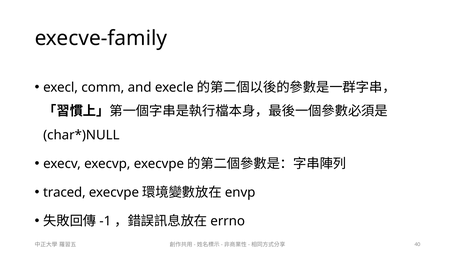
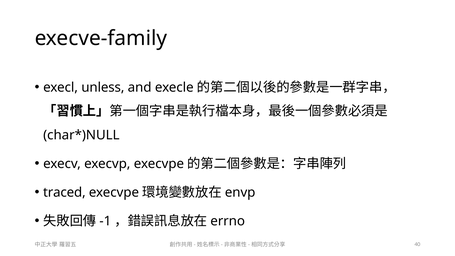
comm: comm -> unless (103, 87)
